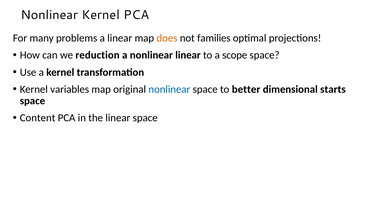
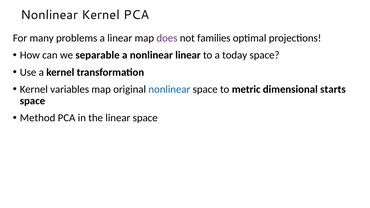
does colour: orange -> purple (167, 38)
reduction: reduction -> separable (98, 55)
scope: scope -> today (235, 55)
better: better -> metric (246, 89)
Content: Content -> Method (38, 118)
